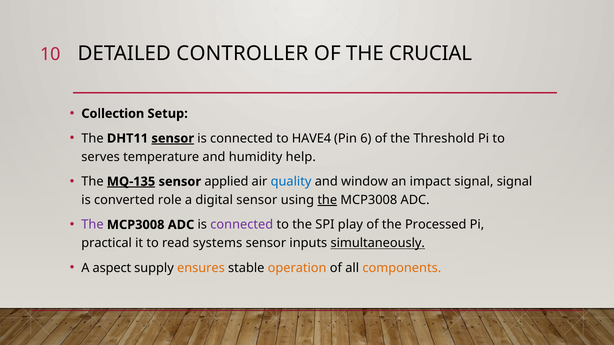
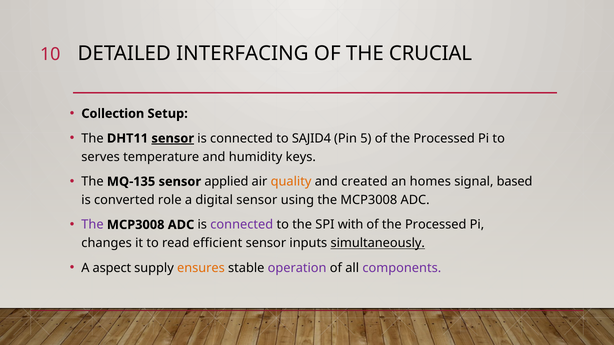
CONTROLLER: CONTROLLER -> INTERFACING (242, 54)
HAVE4: HAVE4 -> SAJID4 (311, 139)
6: 6 -> 5 (366, 139)
Threshold: Threshold -> Processed (444, 139)
help: help -> keys (301, 157)
MQ-135 underline: present -> none (131, 182)
quality colour: blue -> orange (291, 182)
window: window -> created (364, 182)
impact: impact -> homes (430, 182)
signal signal: signal -> based (515, 182)
the underline: present -> none (327, 200)
play: play -> with (351, 225)
practical: practical -> changes (107, 243)
systems: systems -> efficient (218, 243)
operation colour: orange -> purple (297, 268)
components colour: orange -> purple (402, 268)
